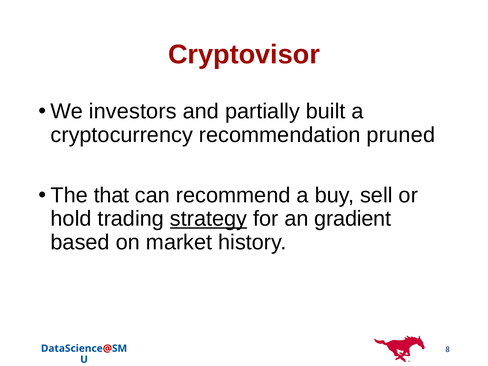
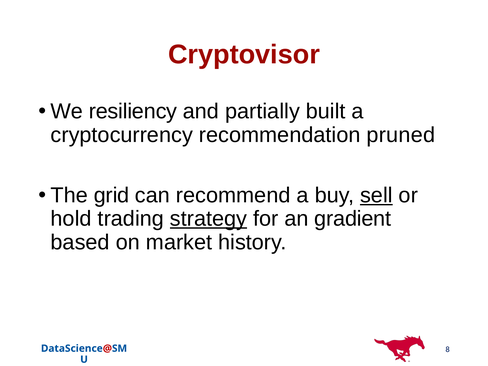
investors: investors -> resiliency (133, 111)
that: that -> grid (112, 195)
sell underline: none -> present (376, 195)
